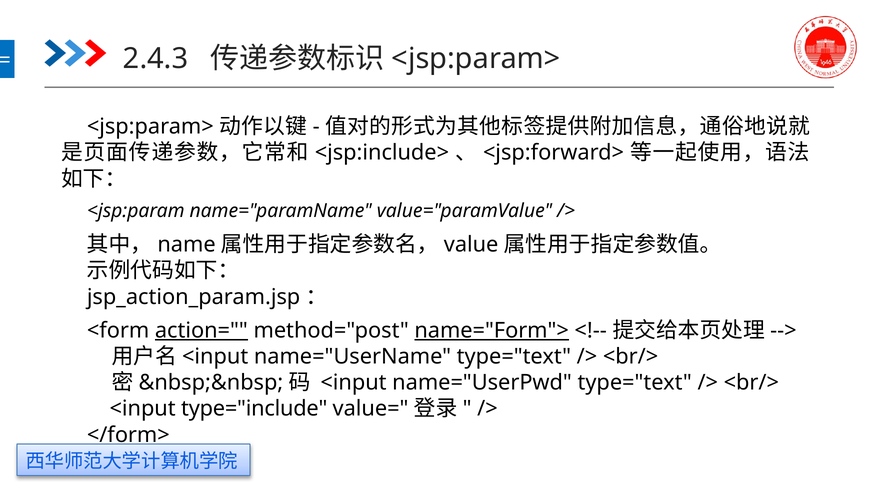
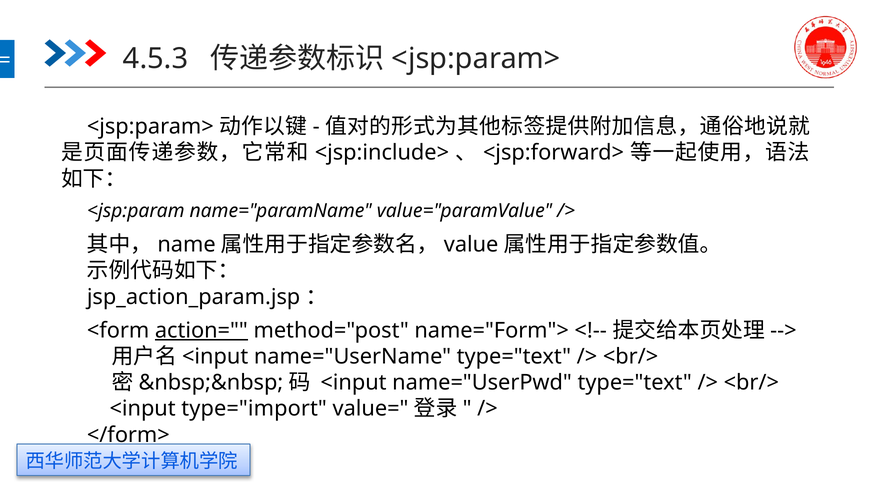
2.4.3: 2.4.3 -> 4.5.3 (156, 59)
name="Form"> underline: present -> none (492, 330)
type="include: type="include -> type="import (254, 409)
